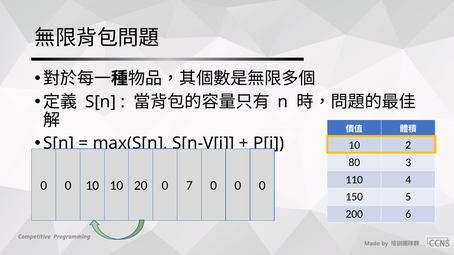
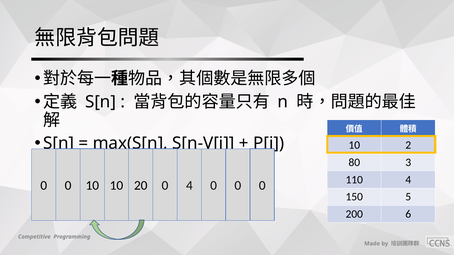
0 7: 7 -> 4 (189, 186)
